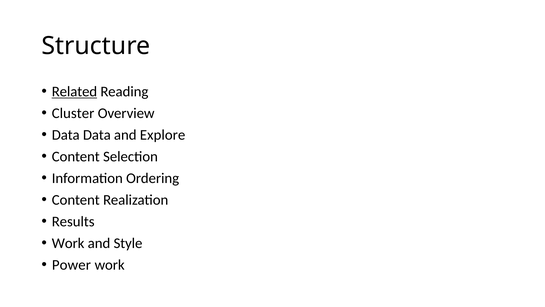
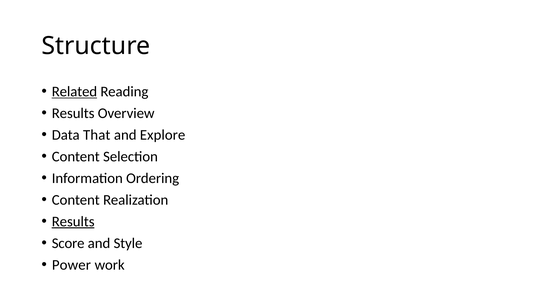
Cluster: Cluster -> Results (73, 113)
Data Data: Data -> That (97, 135)
Results underline: none -> present (73, 221)
Work: Work -> Score (68, 243)
